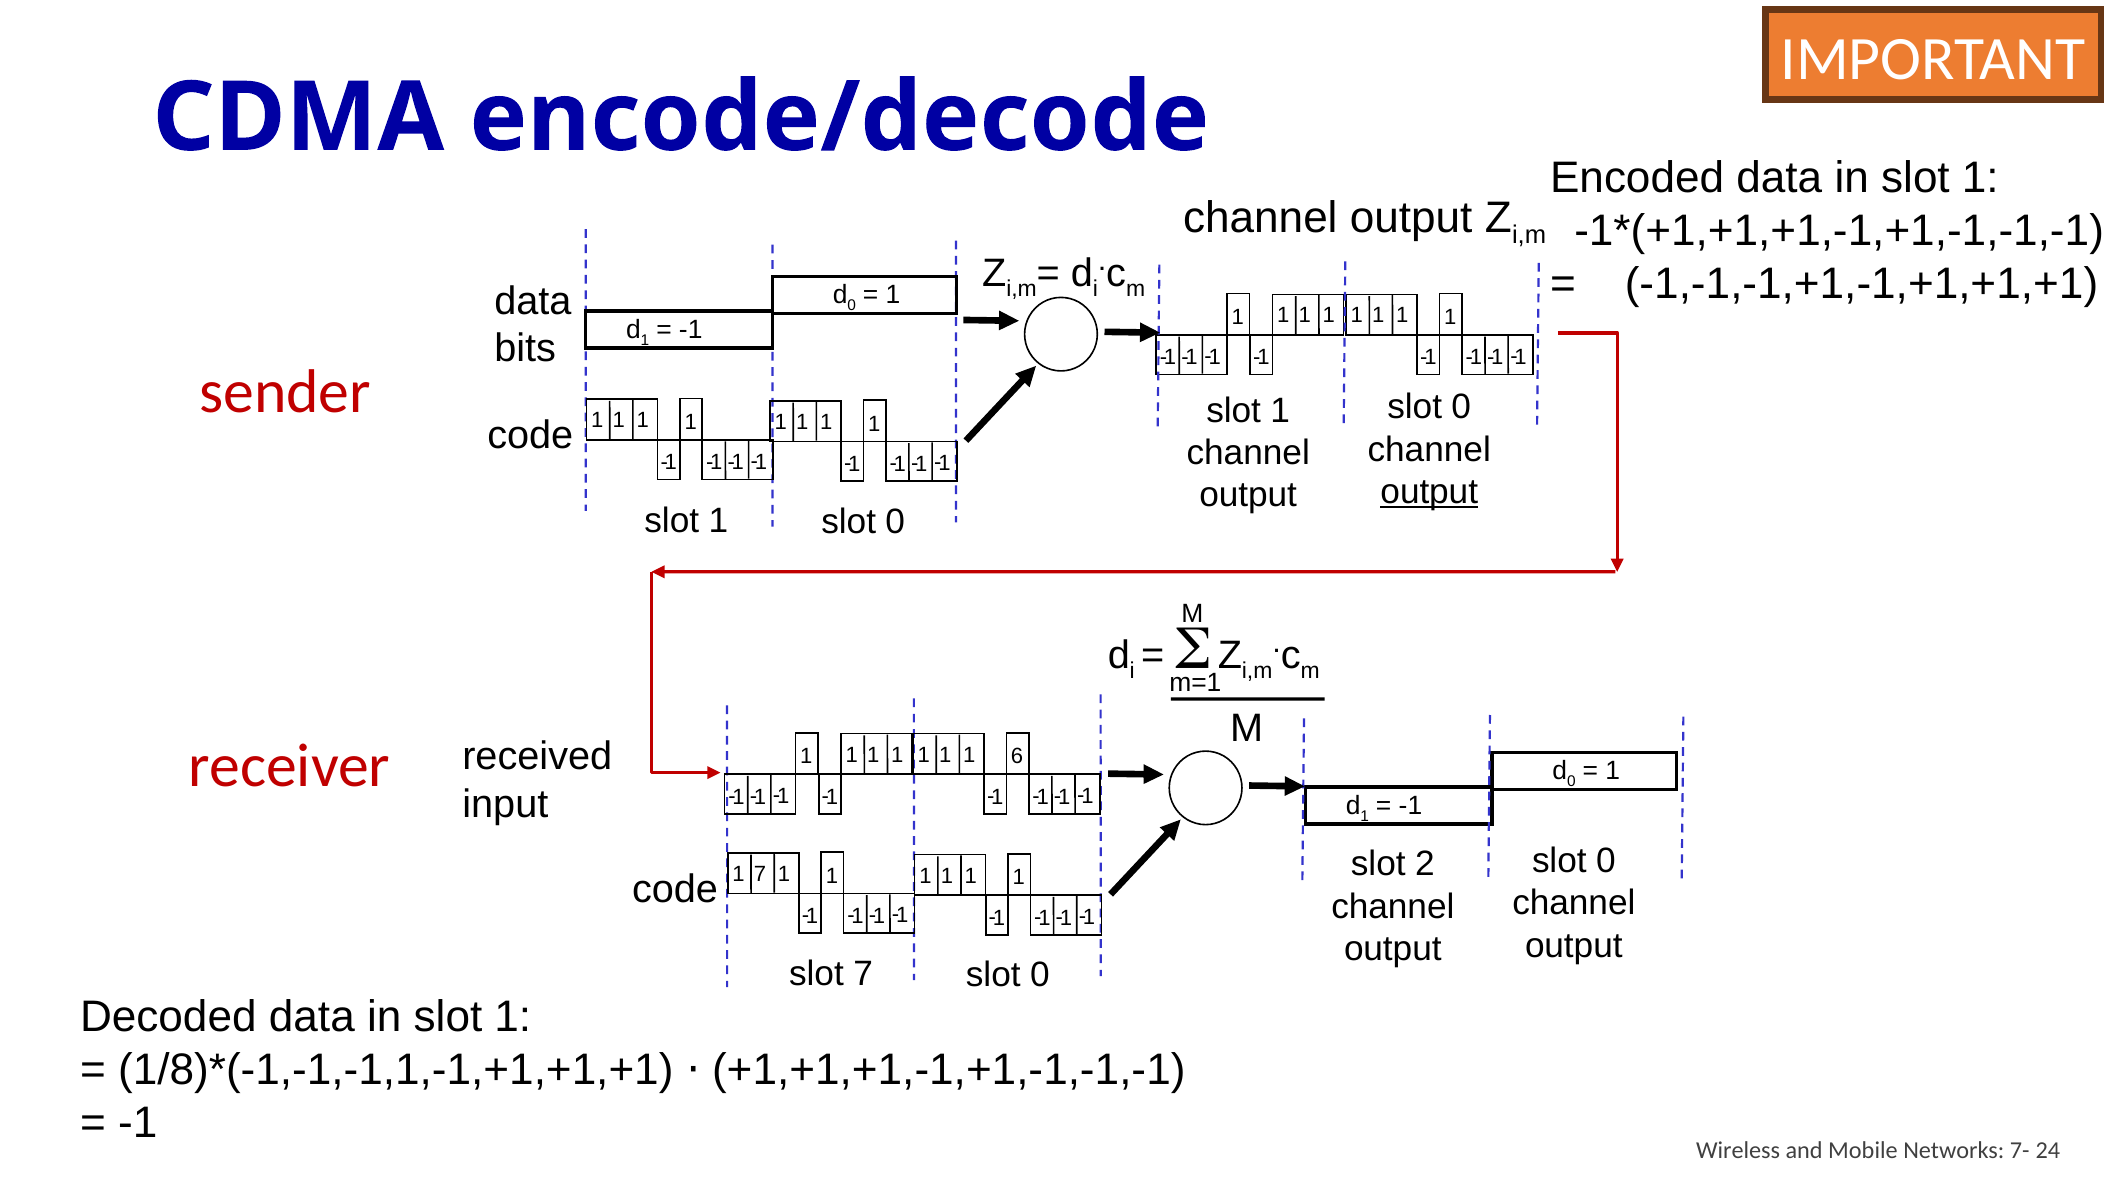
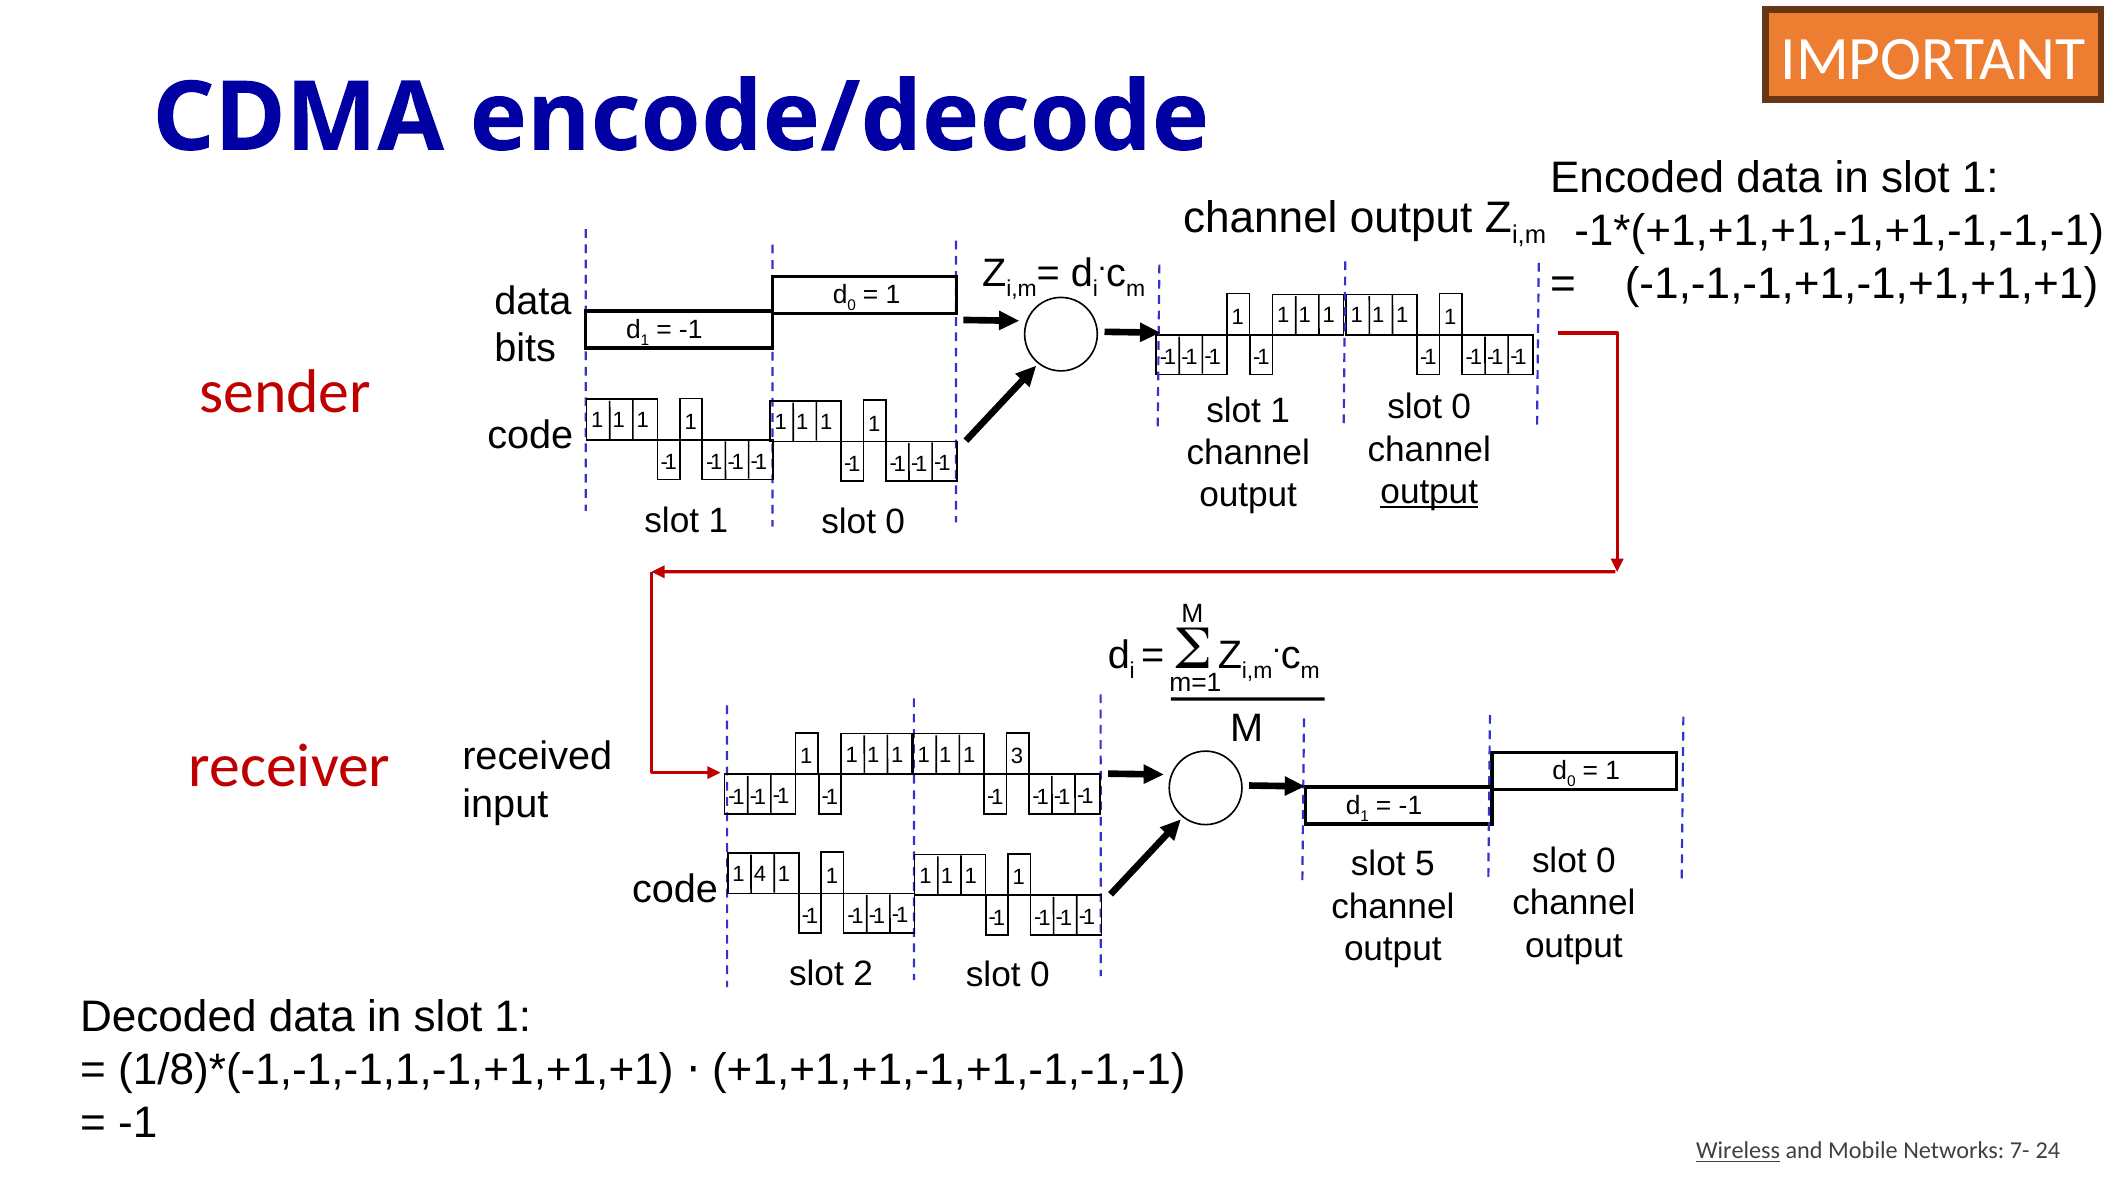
6: 6 -> 3 (1017, 757)
2: 2 -> 5 (1425, 865)
1 7: 7 -> 4 (760, 874)
slot 7: 7 -> 2 (863, 974)
Wireless underline: none -> present (1738, 1151)
